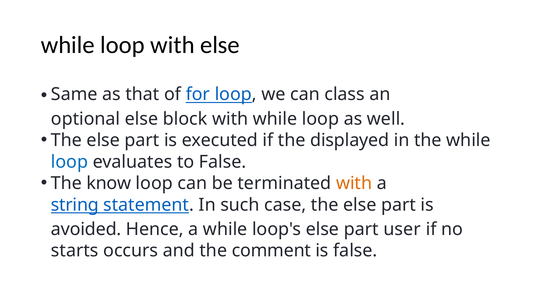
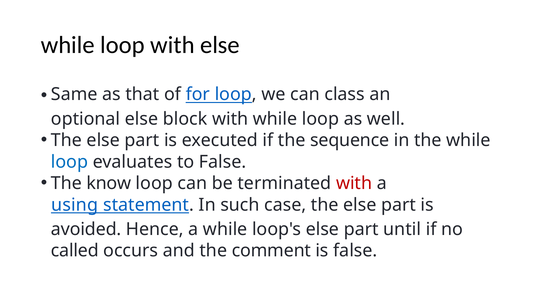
displayed: displayed -> sequence (350, 140)
with colour: orange -> red (354, 183)
string: string -> using (75, 204)
user: user -> until (402, 229)
starts: starts -> called (75, 250)
